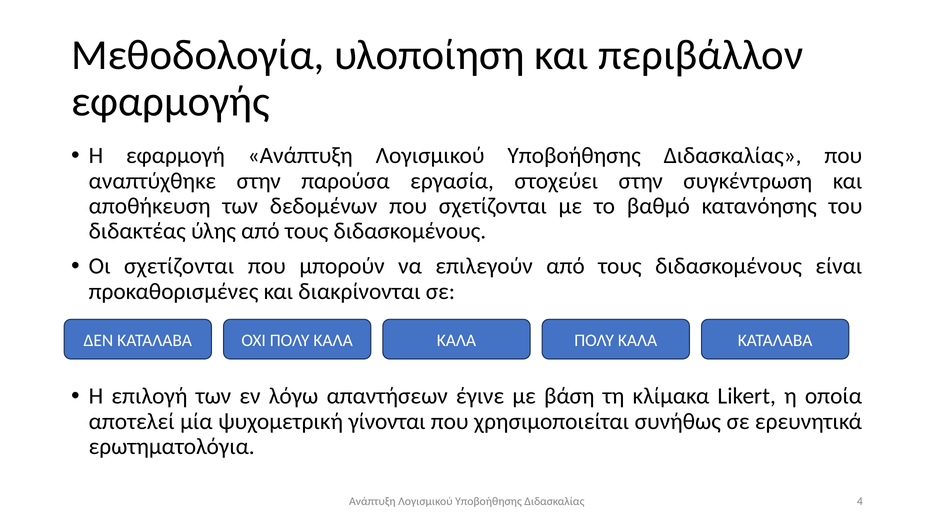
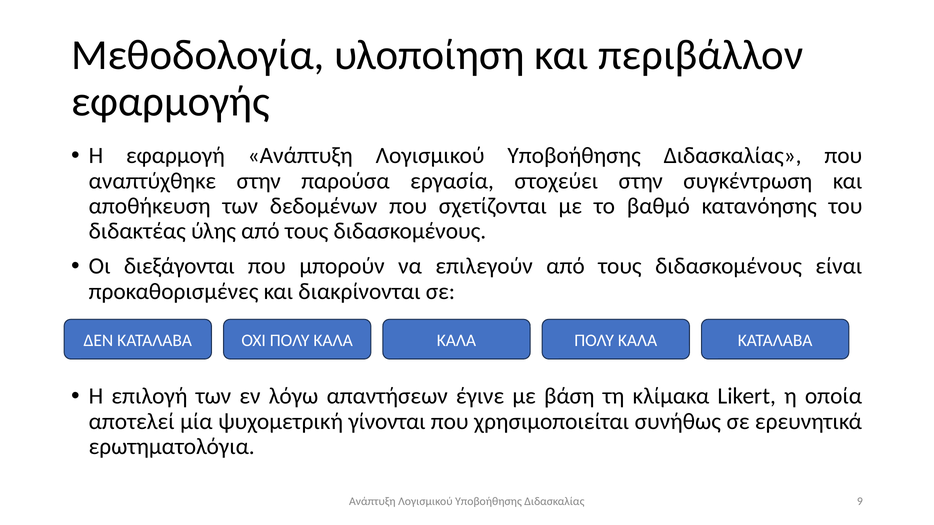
Οι σχετίζονται: σχετίζονται -> διεξάγονται (179, 266)
4: 4 -> 9 (860, 502)
